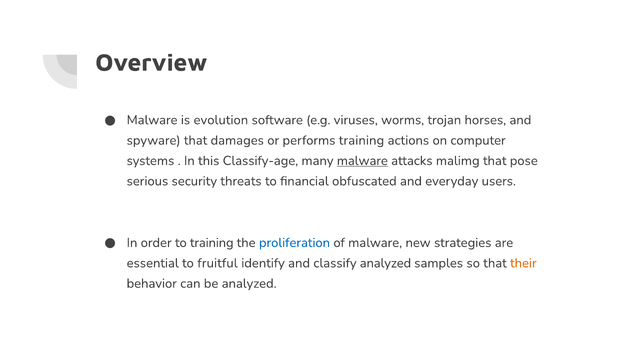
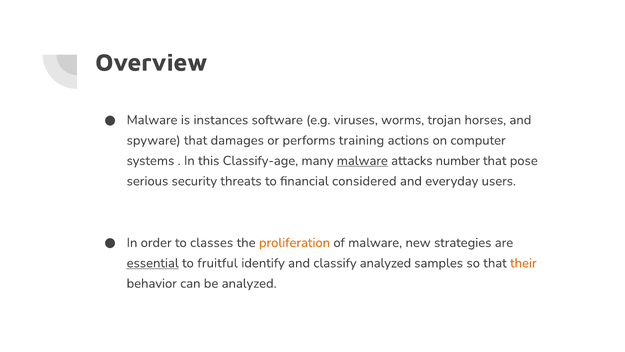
evolution: evolution -> instances (221, 120)
malimg: malimg -> number (458, 161)
obfuscated: obfuscated -> considered (364, 181)
to training: training -> classes (212, 242)
proliferation colour: blue -> orange (294, 242)
essential underline: none -> present (153, 263)
